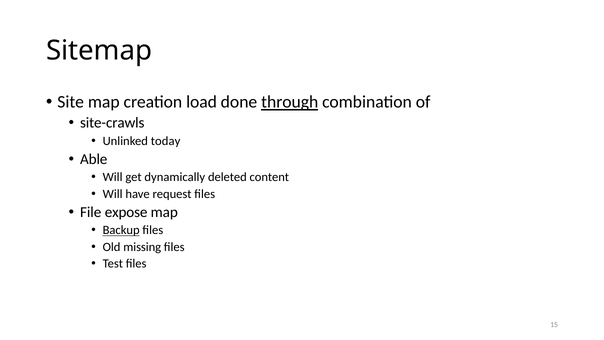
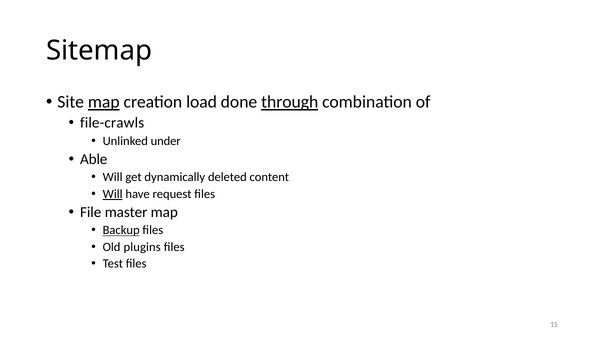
map underline: none -> present (104, 102)
site-crawls: site-crawls -> file-crawls (112, 123)
today: today -> under (166, 141)
Will underline: none -> present (113, 194)
expose: expose -> master (126, 212)
missing: missing -> plugins (142, 247)
